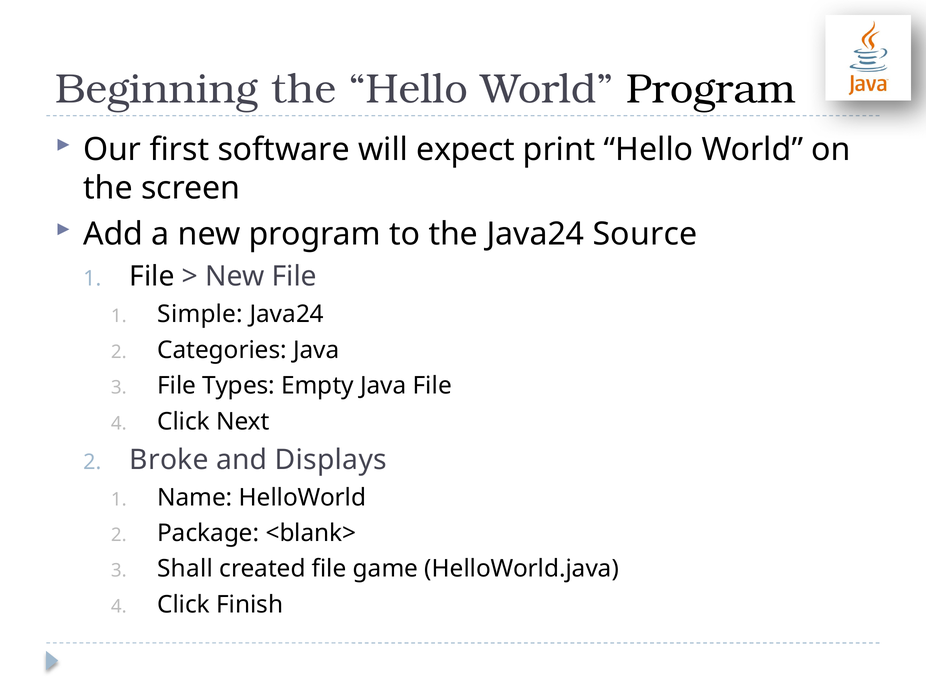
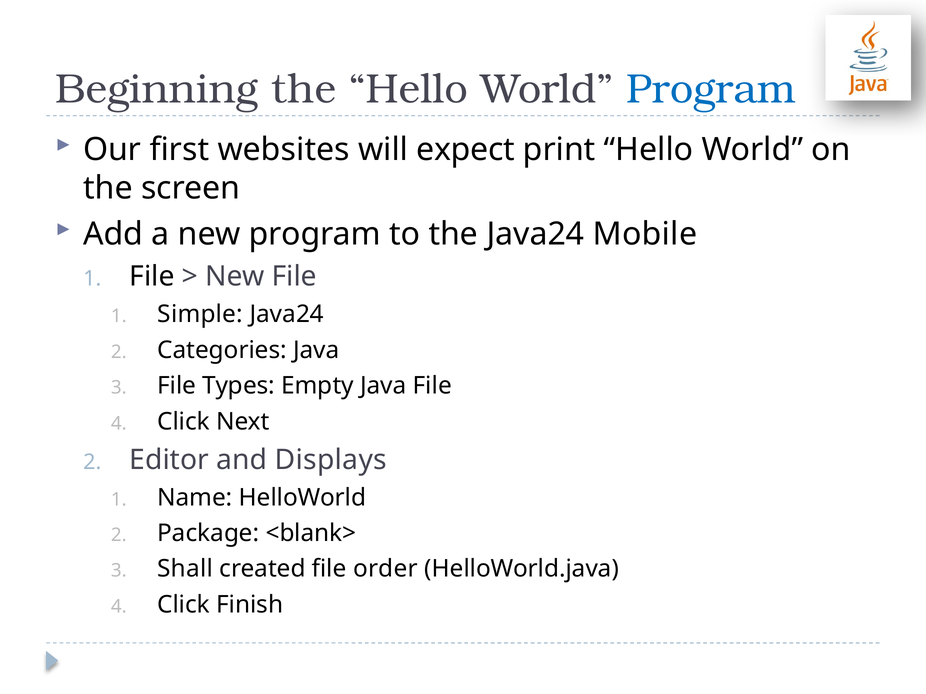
Program colour: black -> blue (711, 89)
software: software -> websites (284, 150)
Source: Source -> Mobile (645, 234)
Broke: Broke -> Editor (169, 460)
game: game -> order (385, 569)
